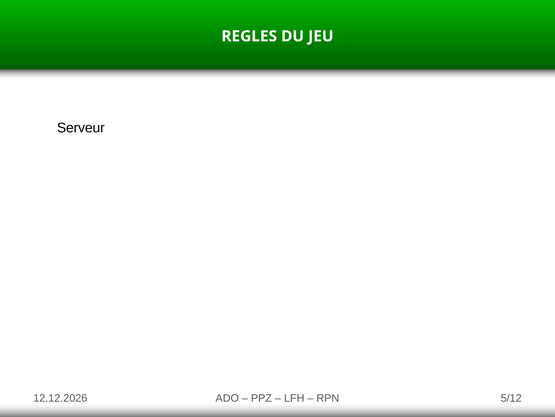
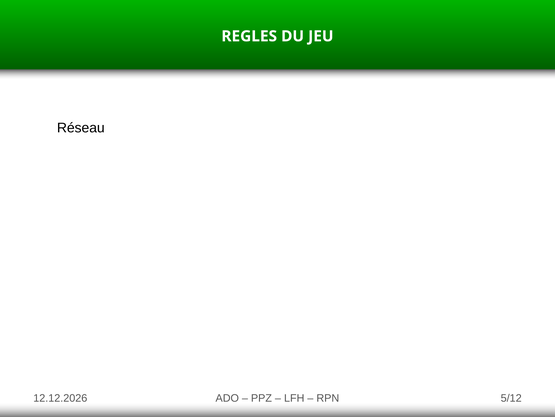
Serveur: Serveur -> Réseau (81, 128)
